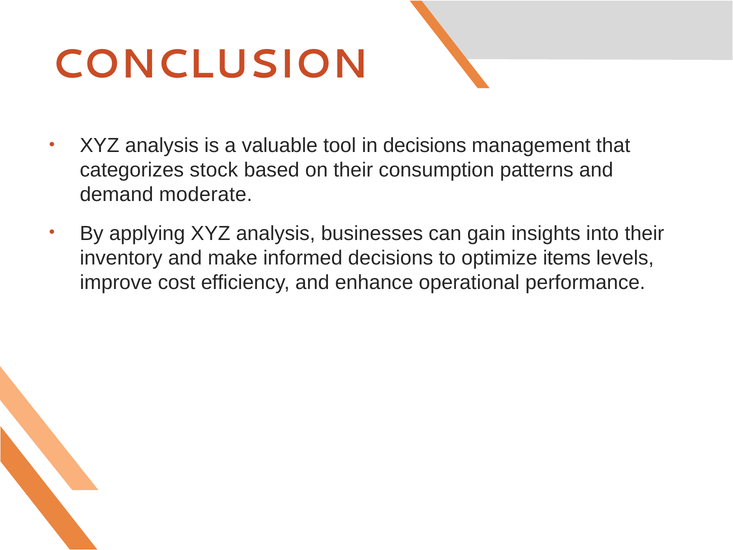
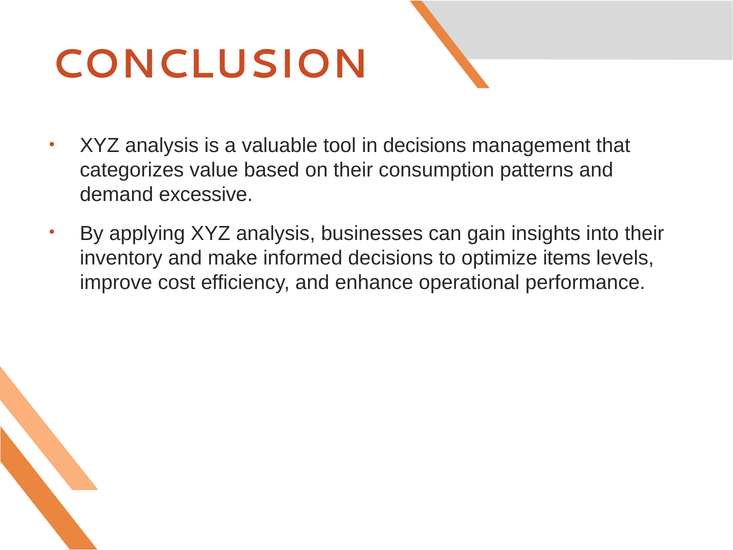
stock: stock -> value (214, 170)
moderate: moderate -> excessive (206, 195)
